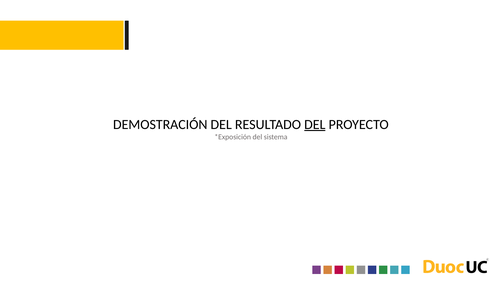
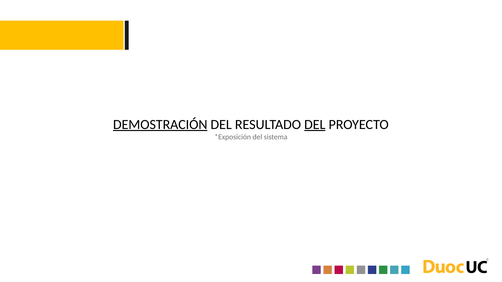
DEMOSTRACIÓN underline: none -> present (160, 125)
